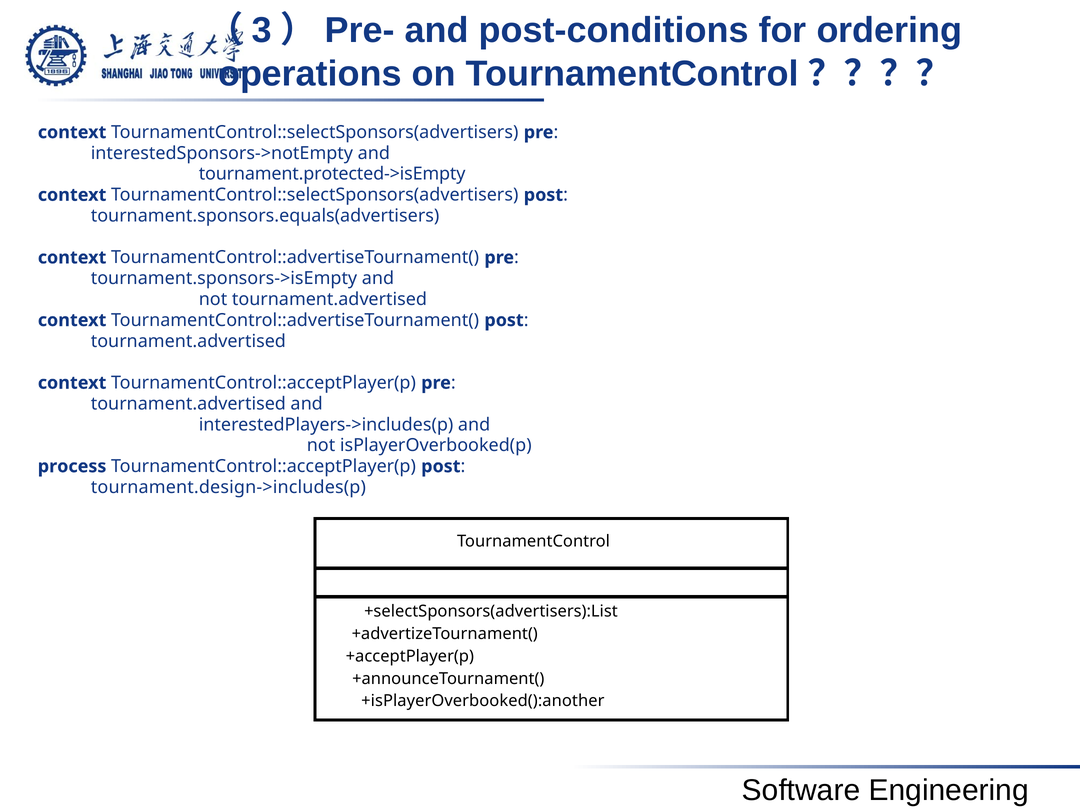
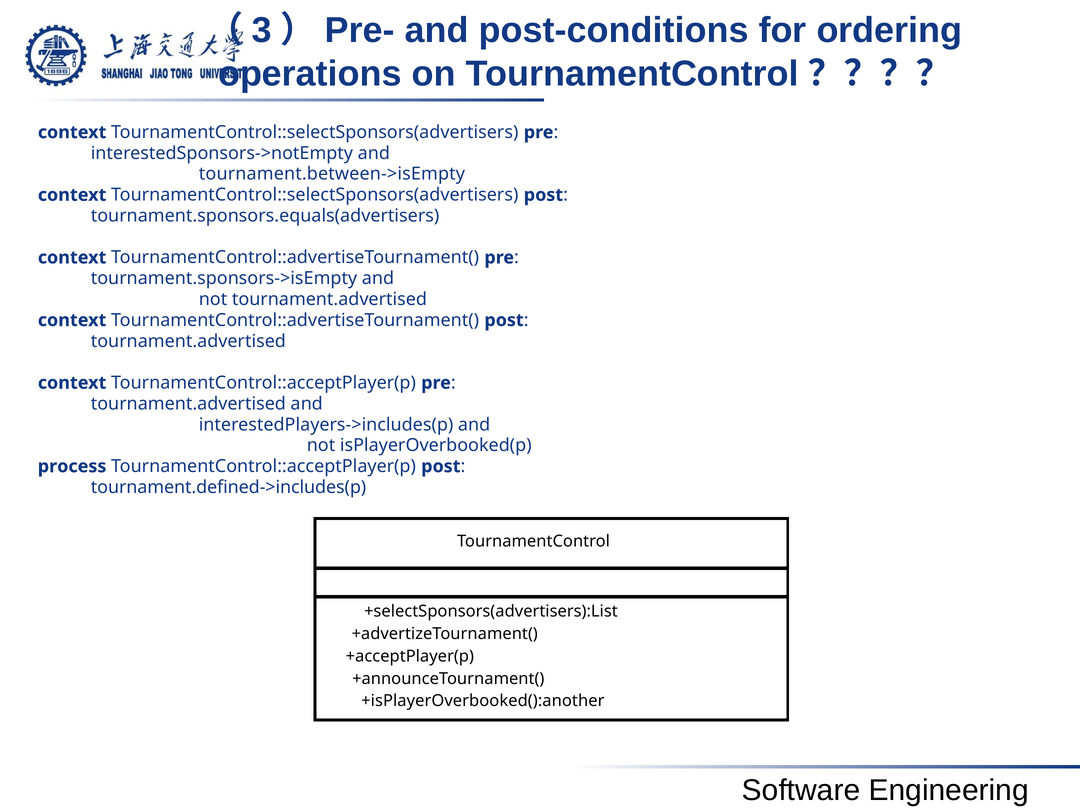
tournament.protected->isEmpty: tournament.protected->isEmpty -> tournament.between->isEmpty (332, 174)
tournament.design->includes(p: tournament.design->includes(p -> tournament.defined->includes(p (229, 487)
